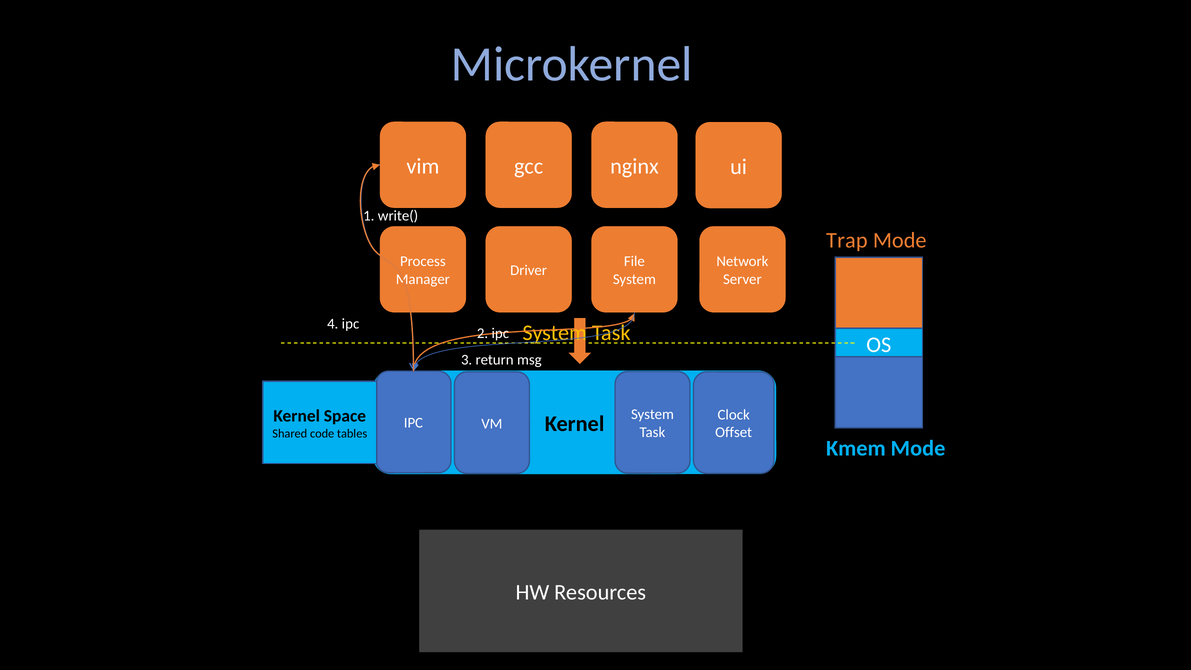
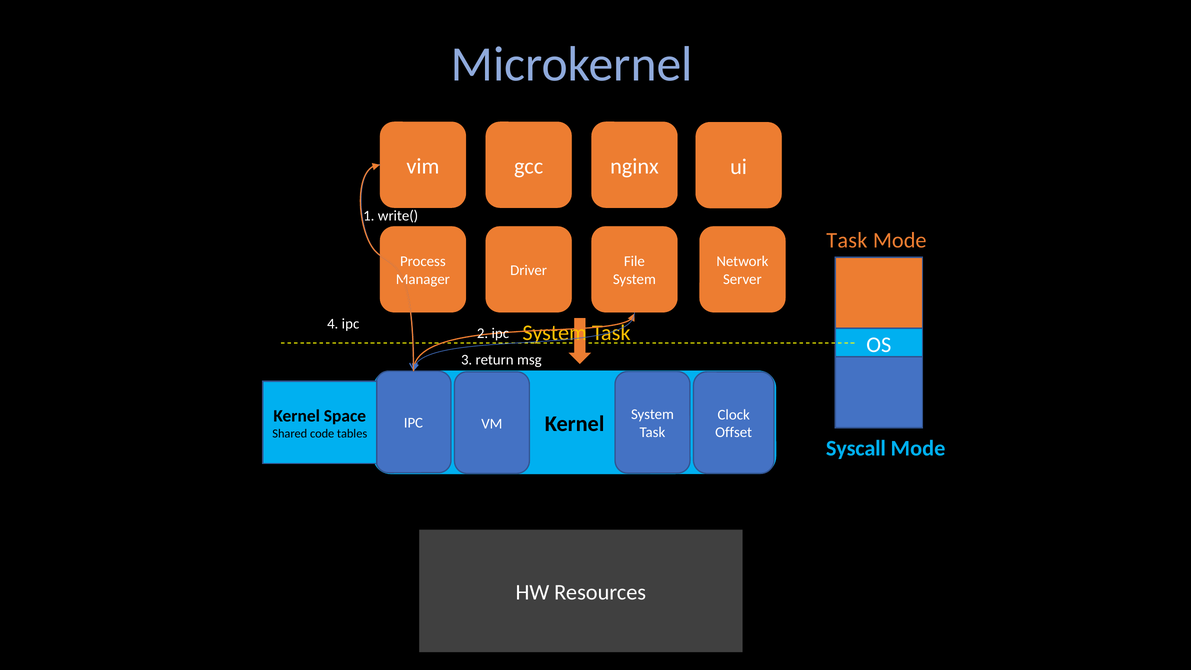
Trap: Trap -> Task (847, 241)
Kmem: Kmem -> Syscall (856, 448)
